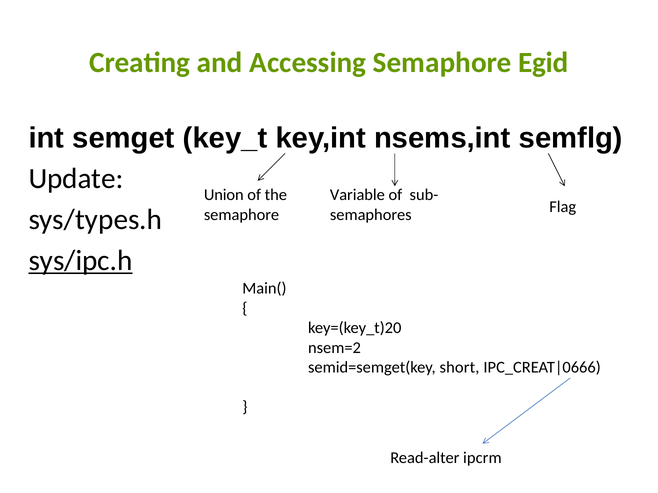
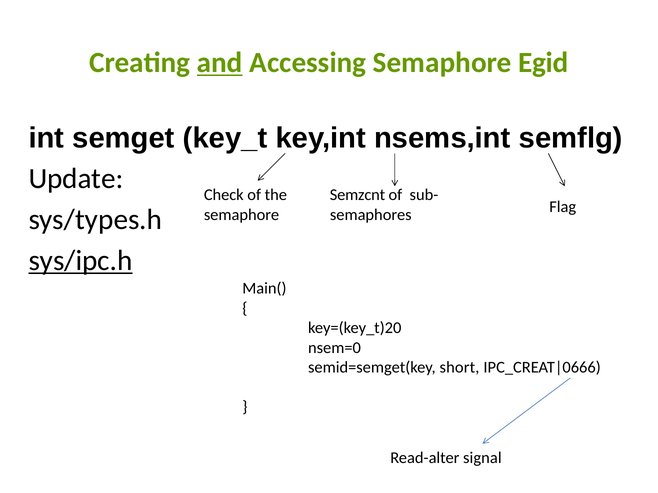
and underline: none -> present (220, 63)
Union: Union -> Check (224, 195)
Variable: Variable -> Semzcnt (357, 195)
nsem=2: nsem=2 -> nsem=0 (334, 348)
ipcrm: ipcrm -> signal (482, 458)
